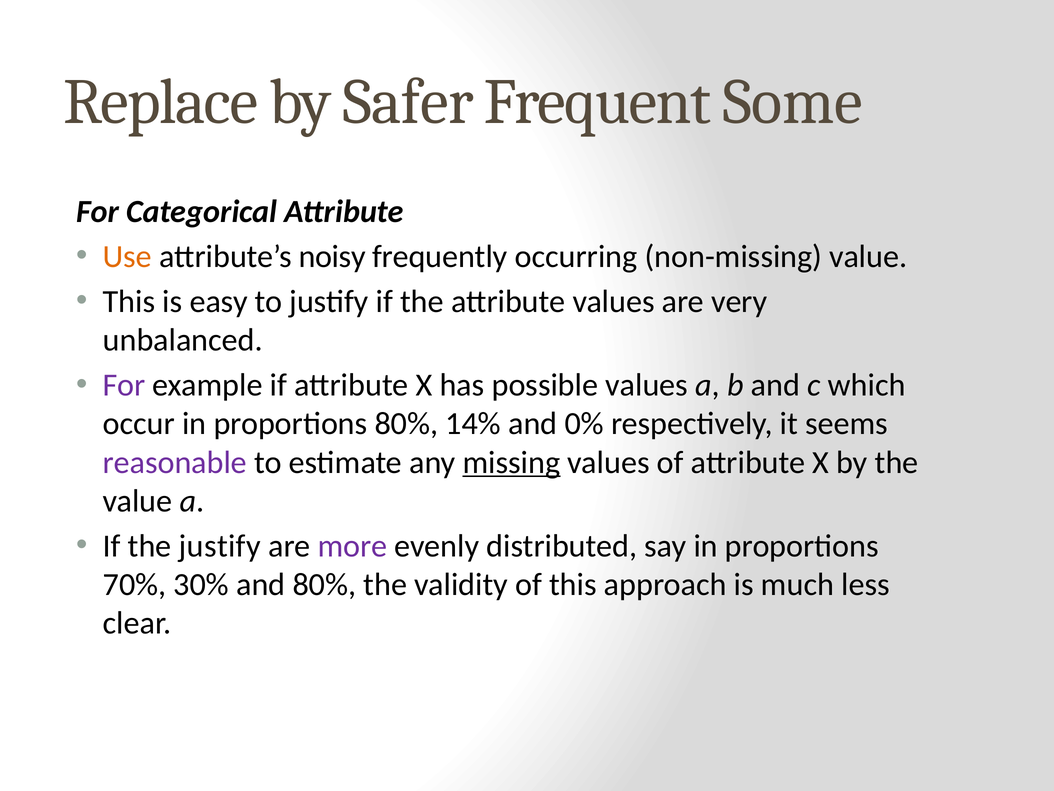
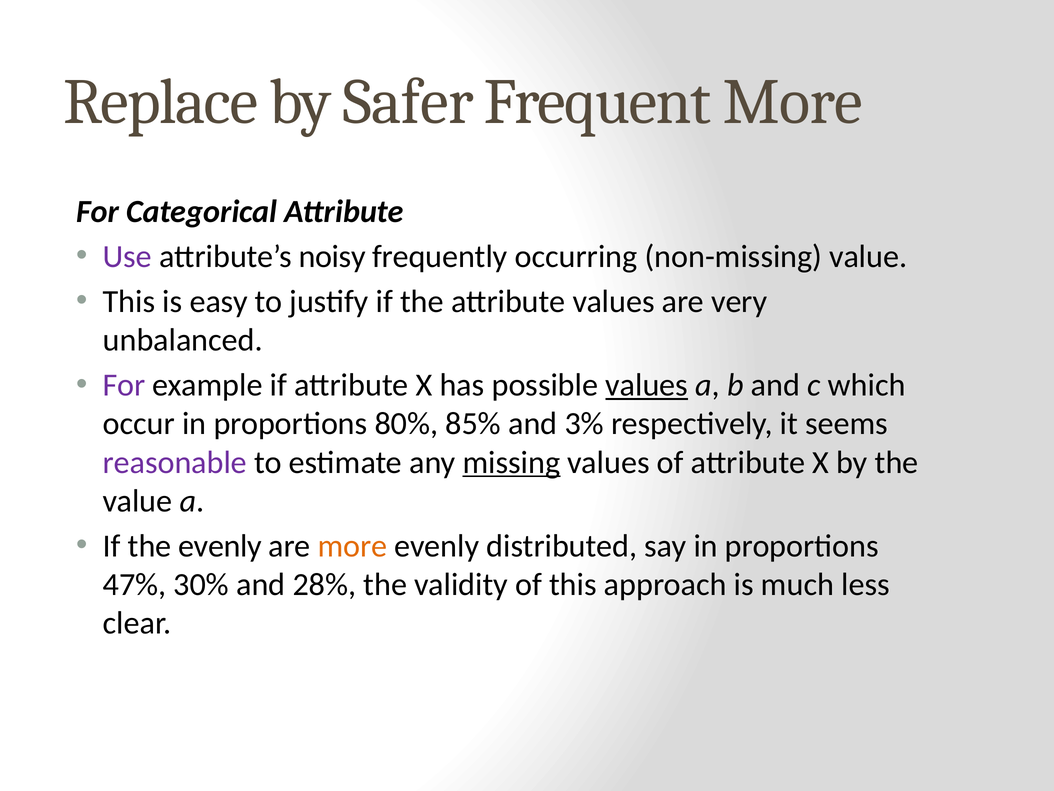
Frequent Some: Some -> More (793, 102)
Use colour: orange -> purple (127, 256)
values underline: none -> present (647, 385)
14%: 14% -> 85% (473, 424)
0%: 0% -> 3% (584, 424)
the justify: justify -> evenly (220, 546)
more colour: purple -> orange (352, 546)
70%: 70% -> 47% (135, 584)
and 80%: 80% -> 28% (324, 584)
